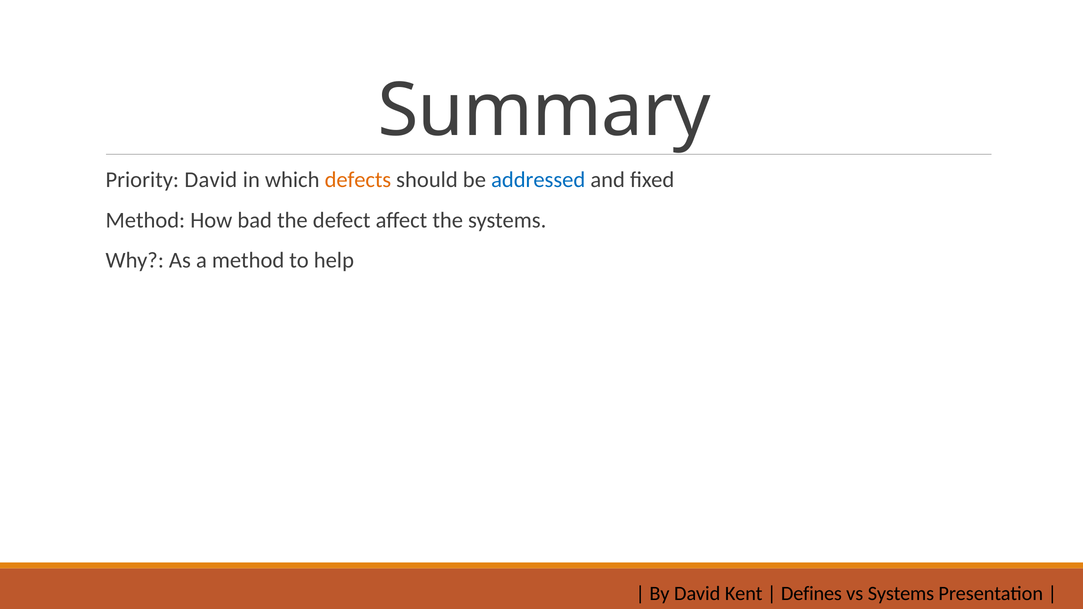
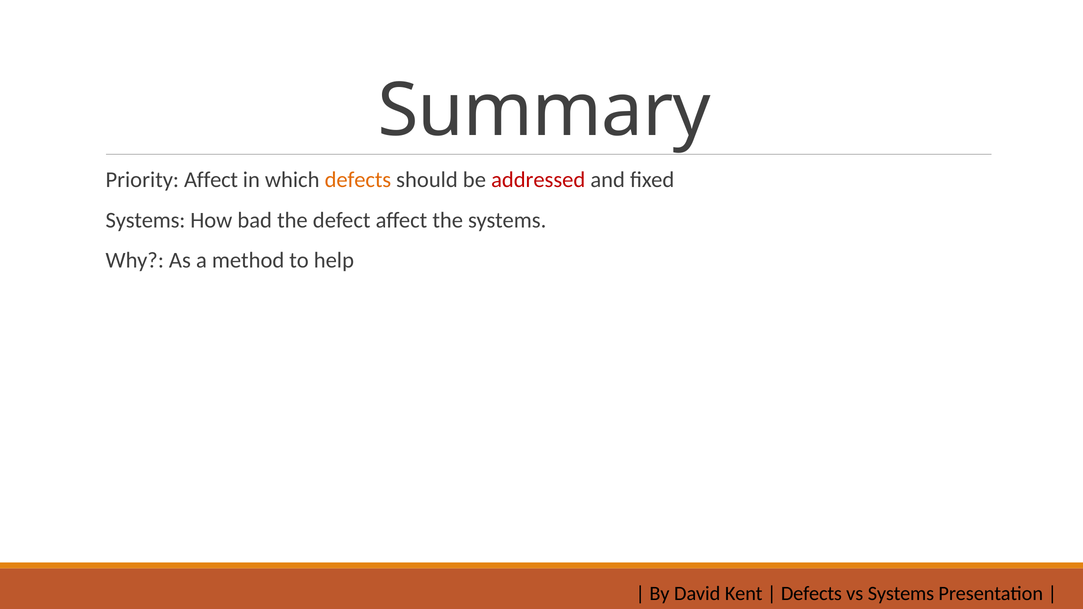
Priority David: David -> Affect (211, 180)
addressed colour: blue -> red (538, 180)
Method: Method -> Systems (145, 220)
Defines: Defines -> Defects (811, 594)
